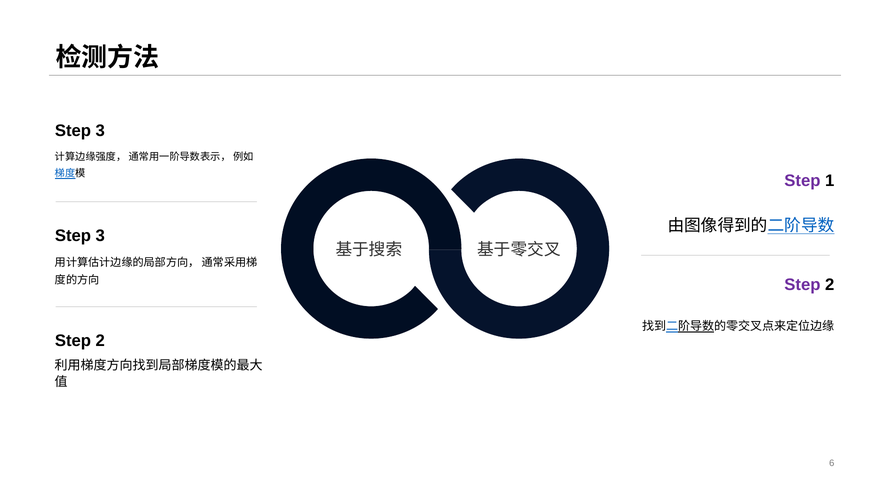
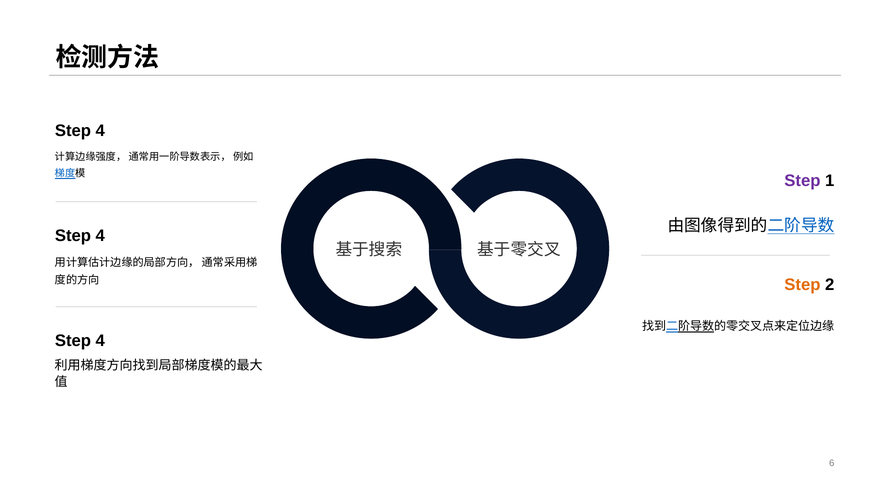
3: 3 -> 4 (100, 131)
3: 3 -> 4 (100, 236)
Step colour: purple -> orange (802, 285)
2: 2 -> 4 (100, 341)
